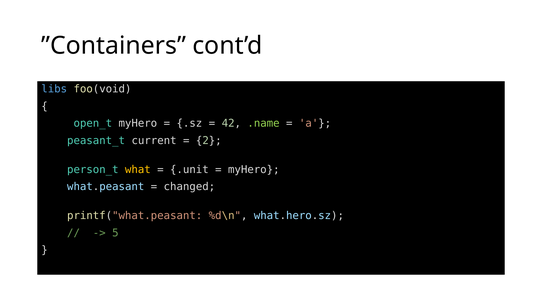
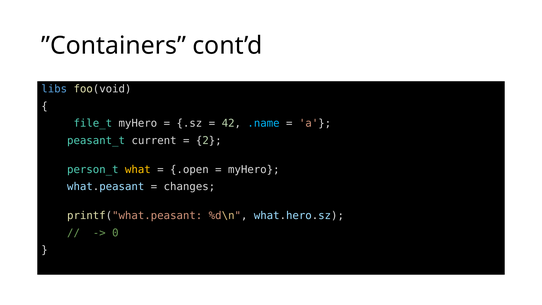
open_t: open_t -> file_t (93, 123)
.name colour: light green -> light blue (264, 123)
.unit: .unit -> .open (189, 169)
changed: changed -> changes (189, 187)
5: 5 -> 0 (115, 233)
